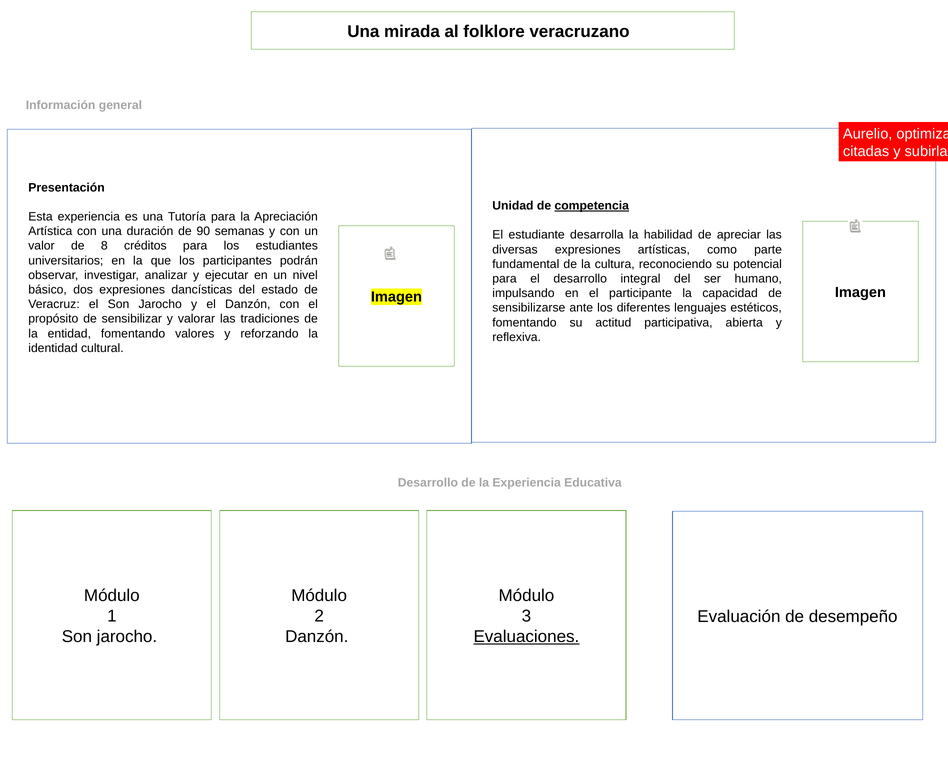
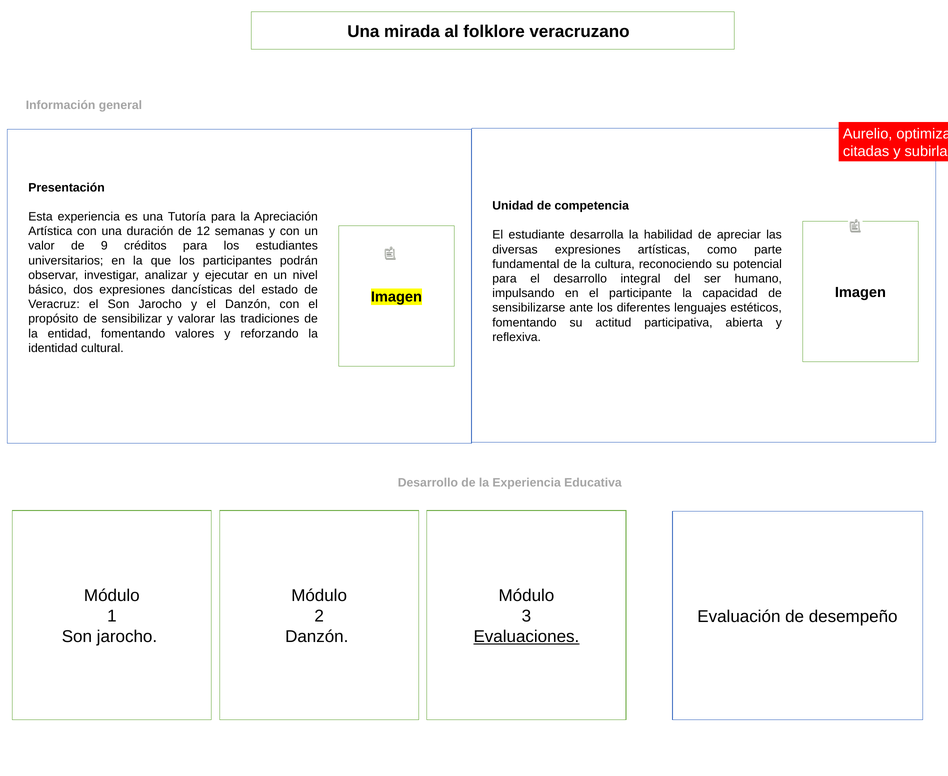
competencia underline: present -> none (592, 206)
90: 90 -> 12 (203, 231)
8: 8 -> 9 (104, 246)
